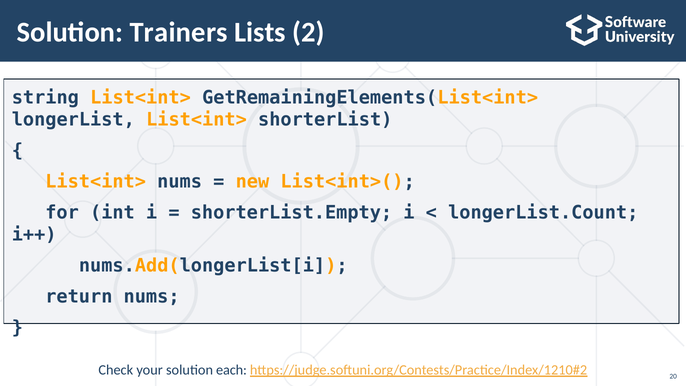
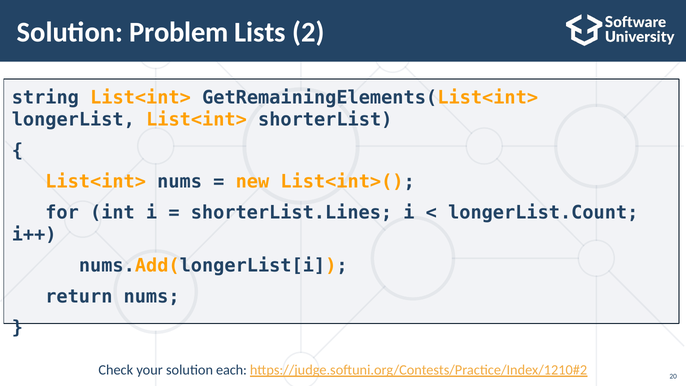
Trainers: Trainers -> Problem (179, 32)
shorterList.Empty: shorterList.Empty -> shorterList.Lines (291, 212)
